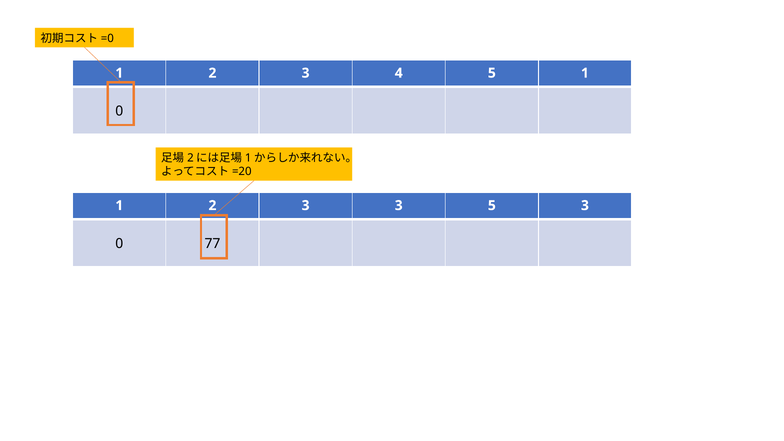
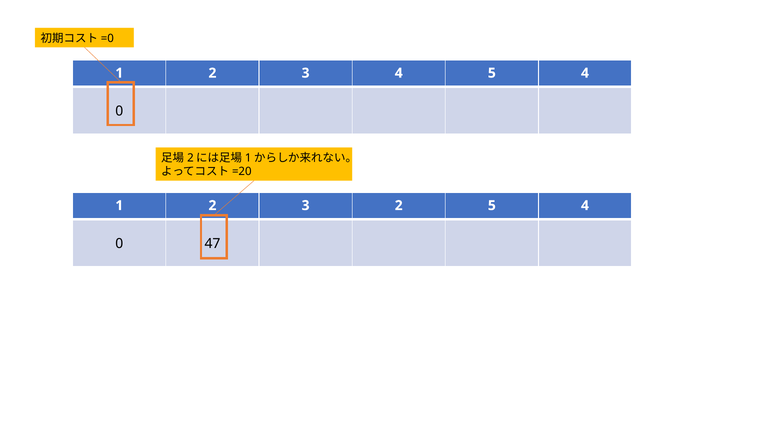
4 5 1: 1 -> 4 (585, 73)
3 3: 3 -> 2 (399, 205)
3: 3 -> 4 (585, 205)
77: 77 -> 47 (212, 244)
